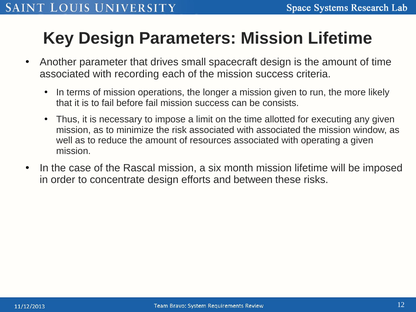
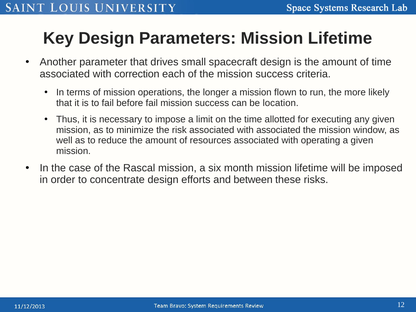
recording: recording -> correction (137, 74)
mission given: given -> flown (285, 93)
consists: consists -> location (281, 103)
